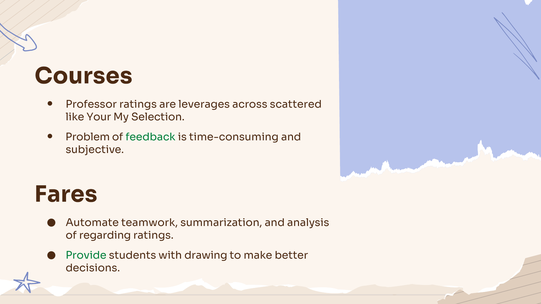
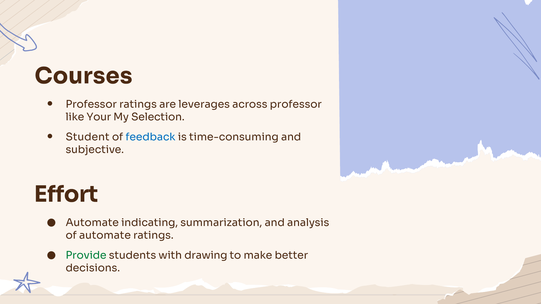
across scattered: scattered -> professor (296, 104)
Problem: Problem -> Student (88, 137)
feedback colour: green -> blue (150, 137)
Fares: Fares -> Effort (66, 195)
teamwork: teamwork -> indicating (150, 223)
of regarding: regarding -> automate (105, 236)
